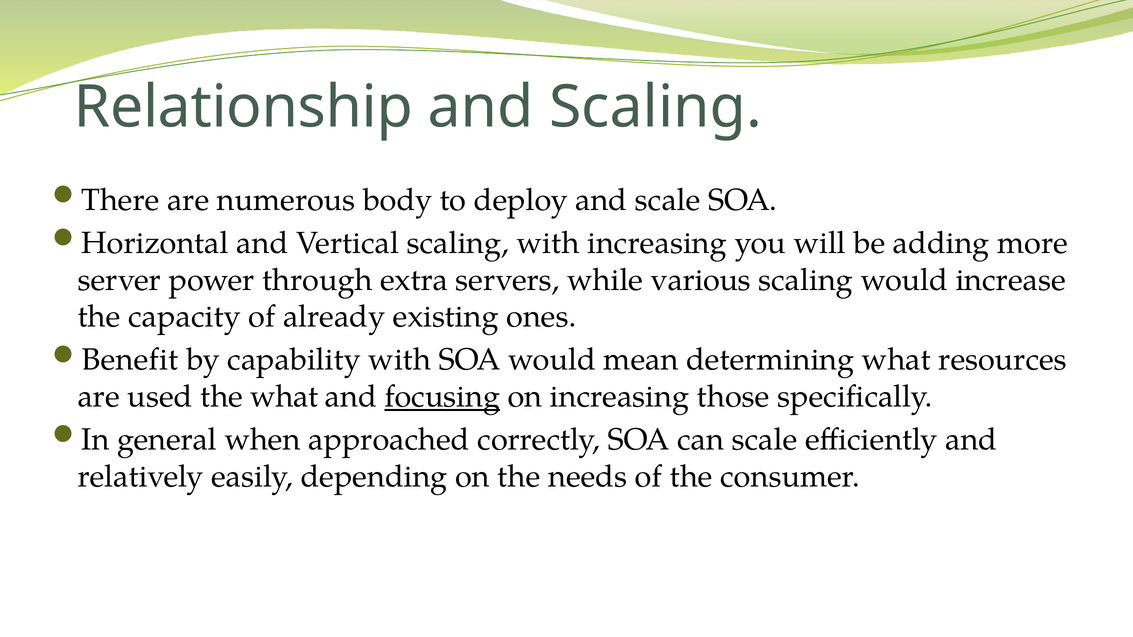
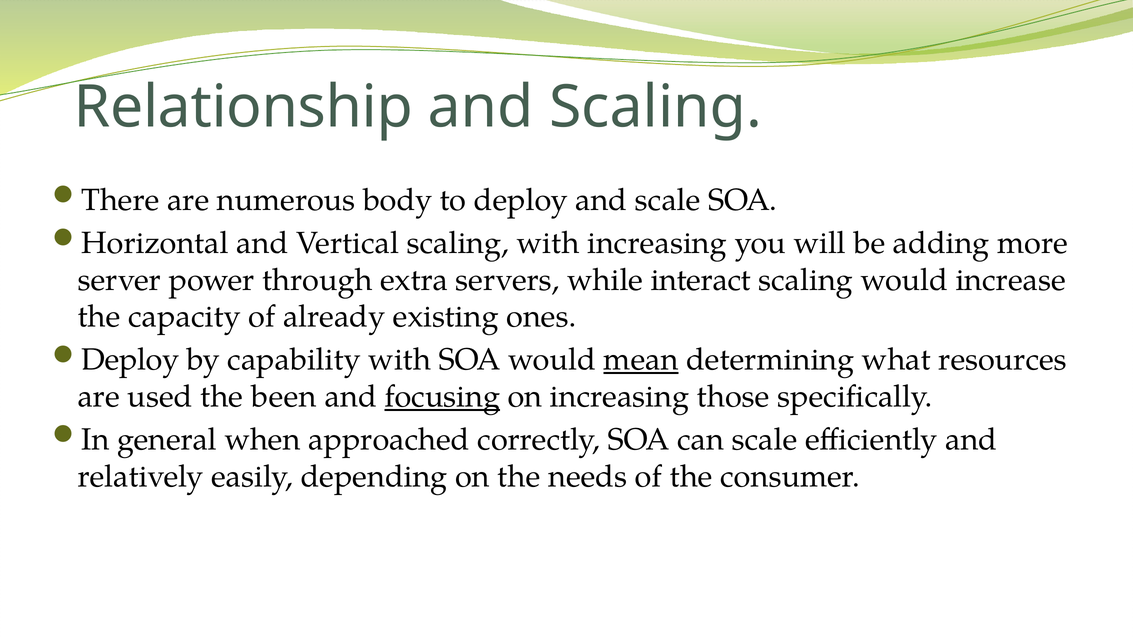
various: various -> interact (701, 280)
Benefit: Benefit -> Deploy (130, 360)
mean underline: none -> present (641, 360)
the what: what -> been (284, 397)
